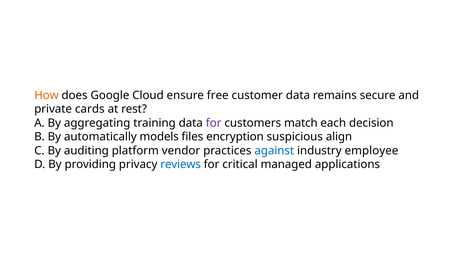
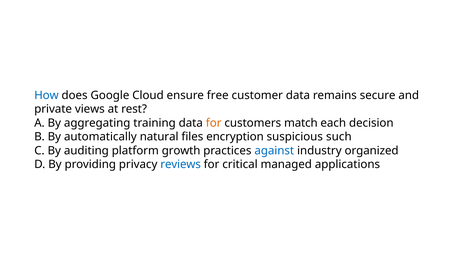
How colour: orange -> blue (46, 95)
cards: cards -> views (90, 109)
for colour: purple -> orange (214, 123)
models: models -> natural (159, 137)
align: align -> such (339, 137)
vendor: vendor -> growth (181, 150)
employee: employee -> organized (372, 150)
